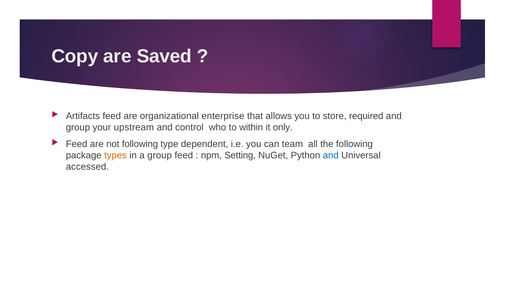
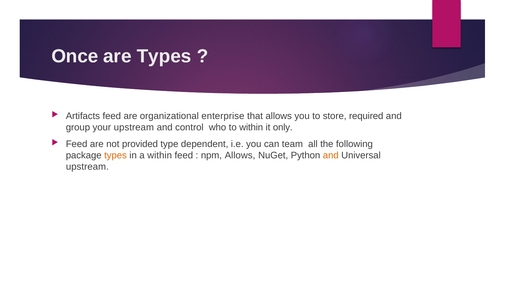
Copy: Copy -> Once (75, 56)
are Saved: Saved -> Types (164, 56)
not following: following -> provided (140, 144)
a group: group -> within (160, 155)
npm Setting: Setting -> Allows (240, 155)
and colour: blue -> orange (331, 155)
accessed: accessed -> upstream (87, 167)
